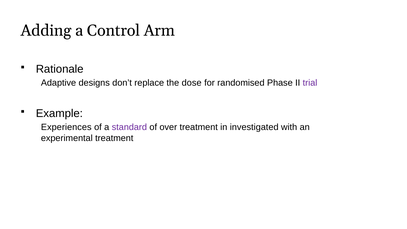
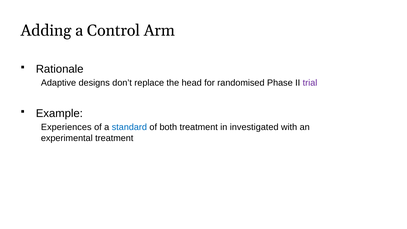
dose: dose -> head (192, 83)
standard colour: purple -> blue (129, 127)
over: over -> both (168, 127)
